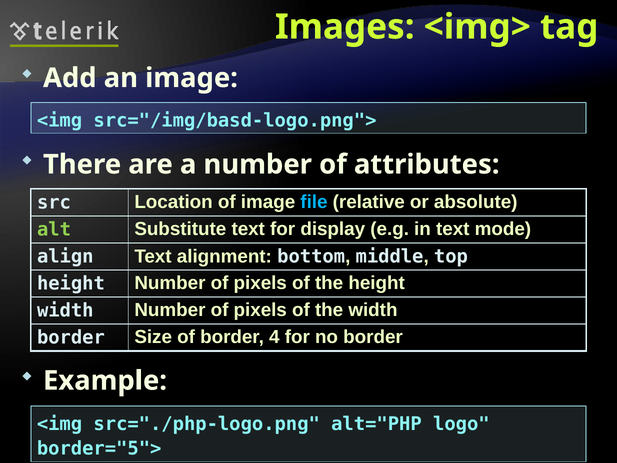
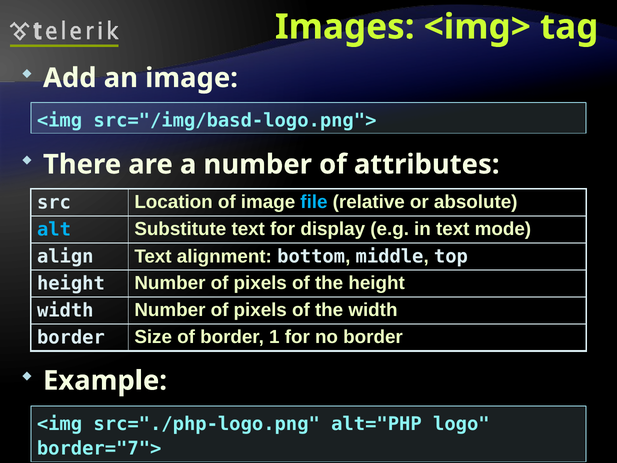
alt colour: light green -> light blue (54, 229)
4: 4 -> 1 (274, 337)
border="5">: border="5"> -> border="7"> (99, 448)
